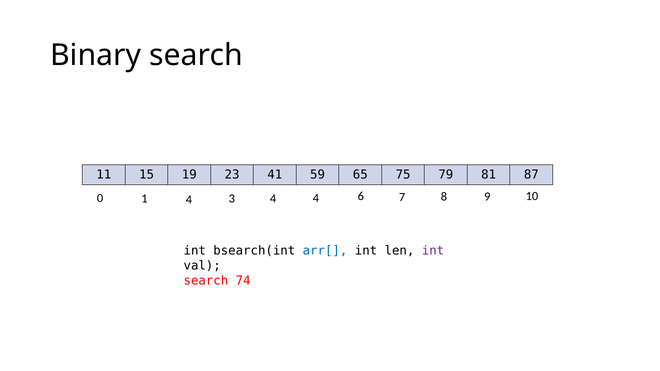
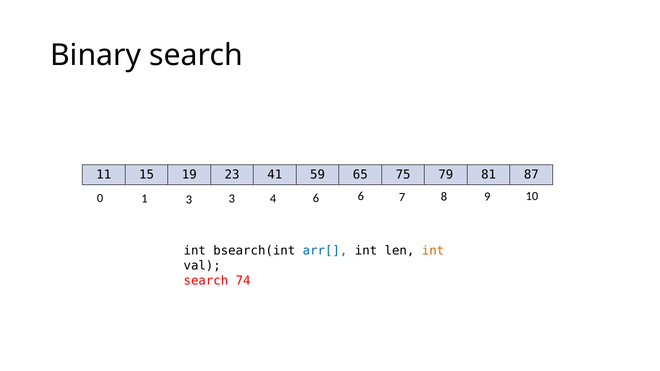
1 4: 4 -> 3 (189, 200)
4 4: 4 -> 6 (316, 198)
int colour: purple -> orange (433, 251)
